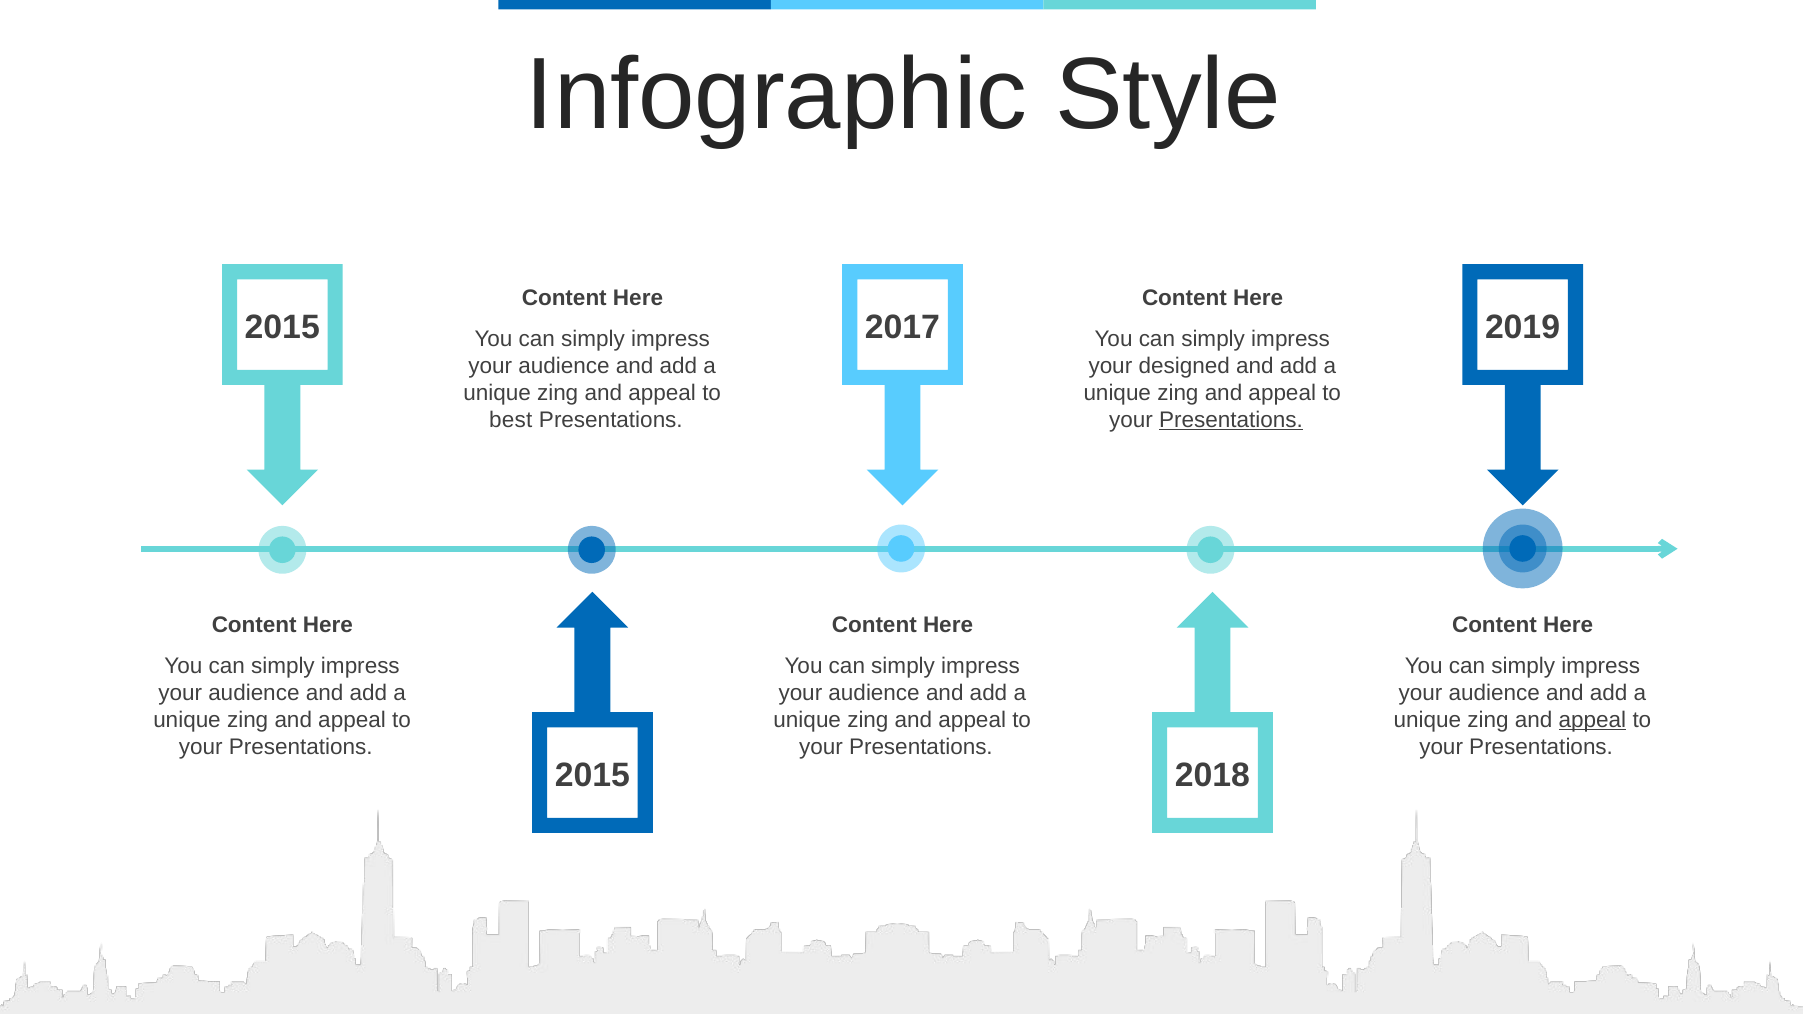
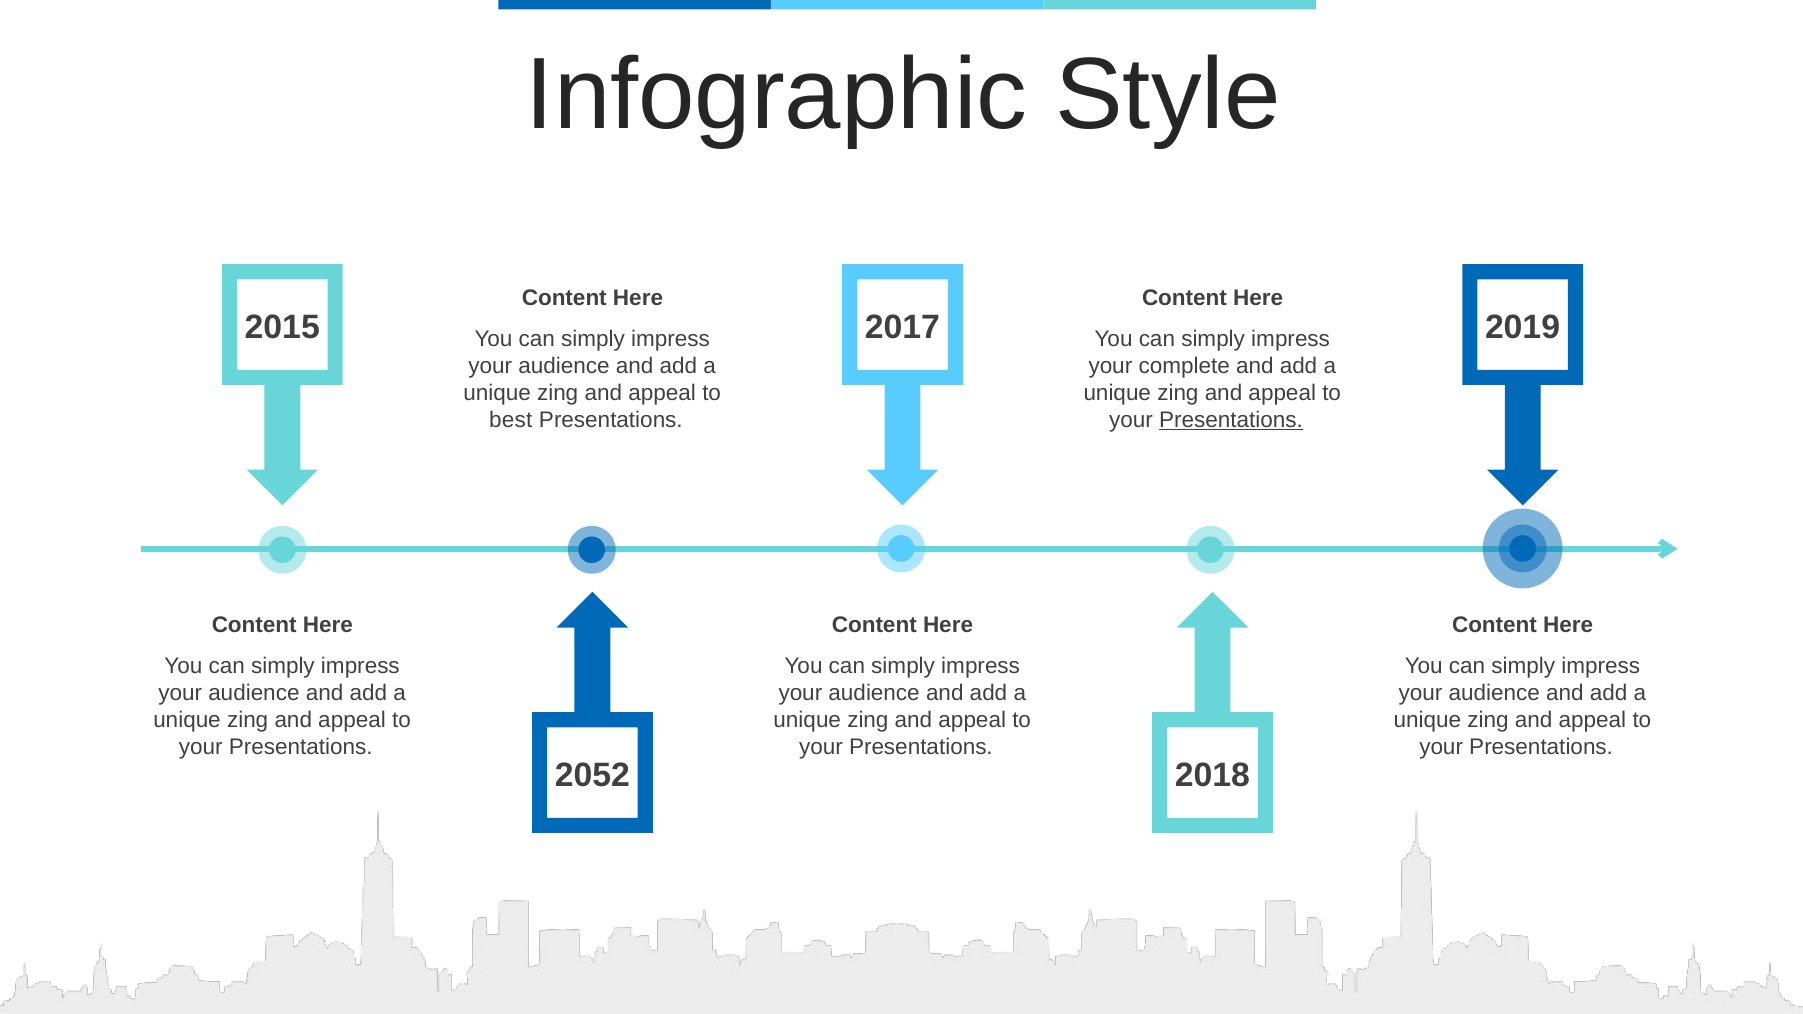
designed: designed -> complete (1184, 366)
appeal underline: present -> none (1592, 720)
2015: 2015 -> 2052 (592, 775)
